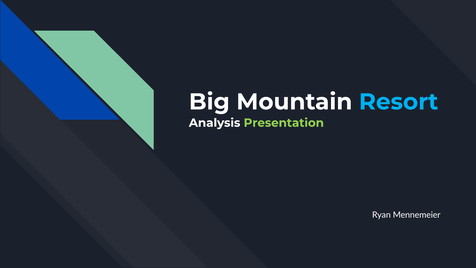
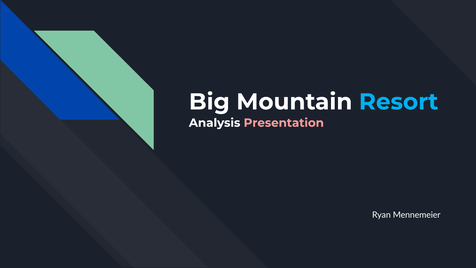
Presentation colour: light green -> pink (284, 123)
